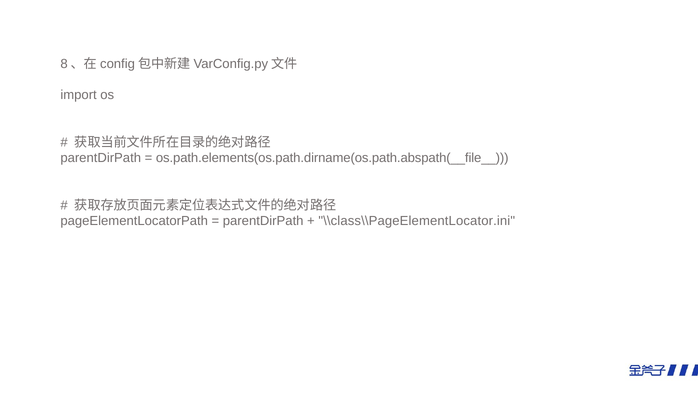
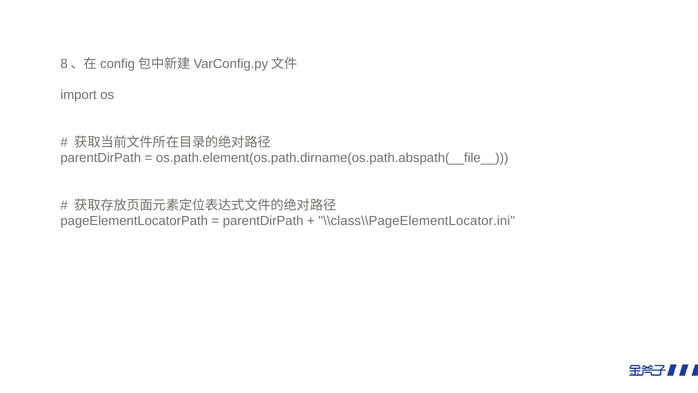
os.path.elements(os.path.dirname(os.path.abspath(__file__: os.path.elements(os.path.dirname(os.path.abspath(__file__ -> os.path.element(os.path.dirname(os.path.abspath(__file__ (332, 158)
